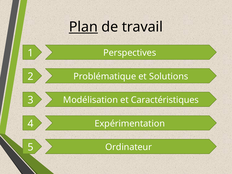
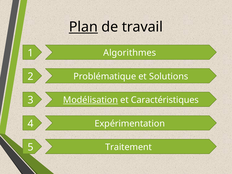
Perspectives: Perspectives -> Algorithmes (130, 53)
Modélisation underline: none -> present (91, 100)
Ordinateur: Ordinateur -> Traitement (129, 147)
